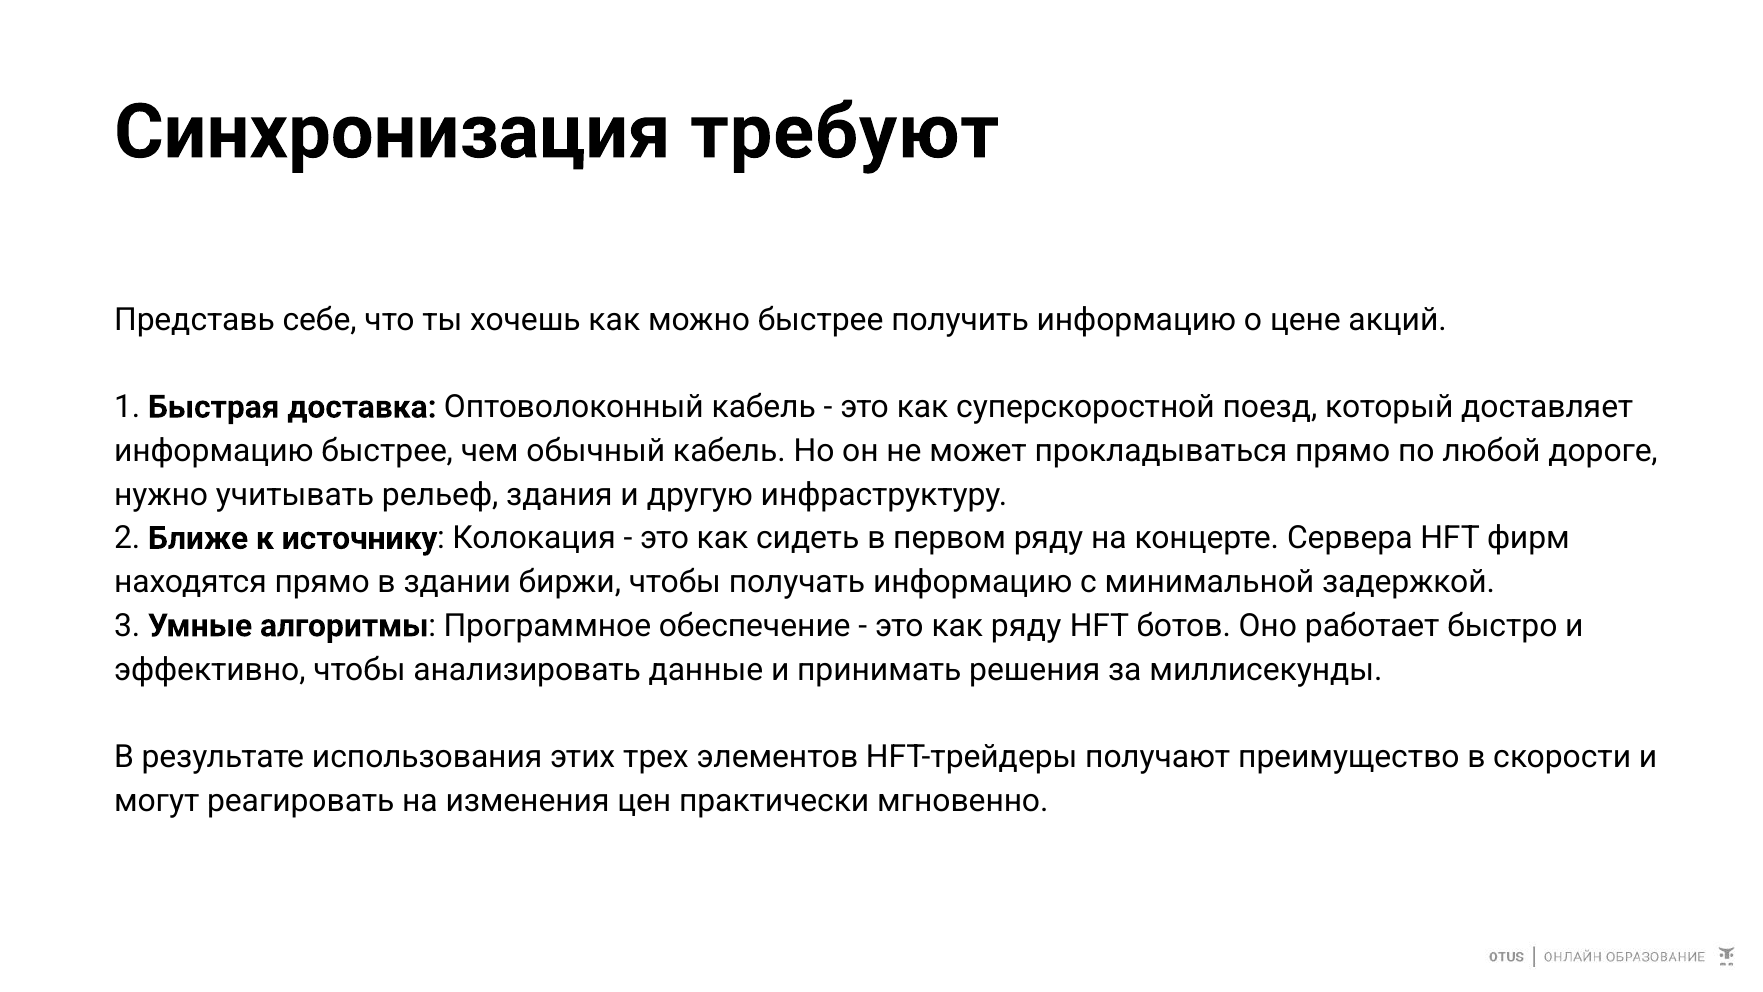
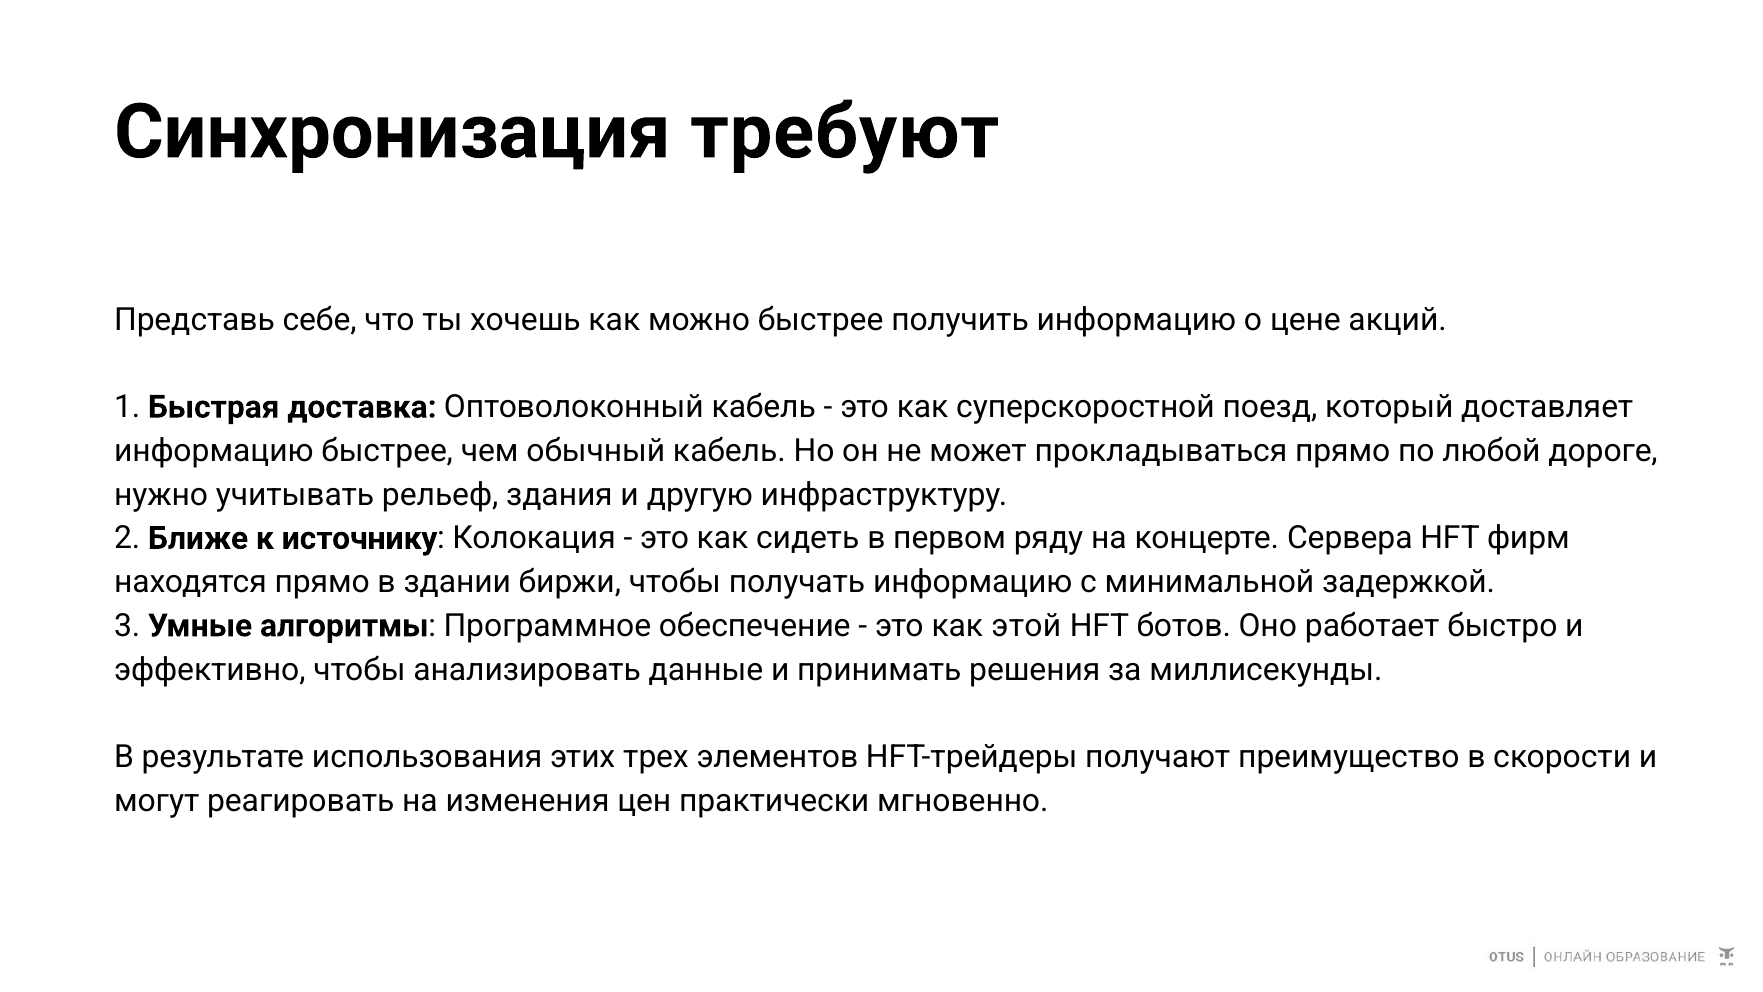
как ряду: ряду -> этой (1026, 626)
